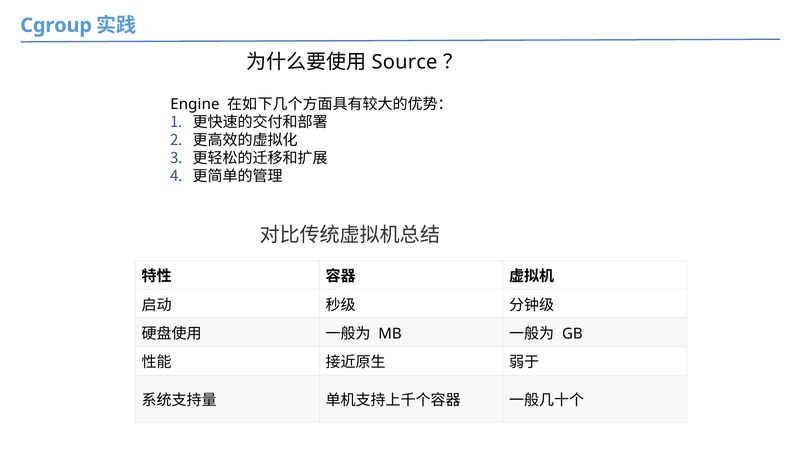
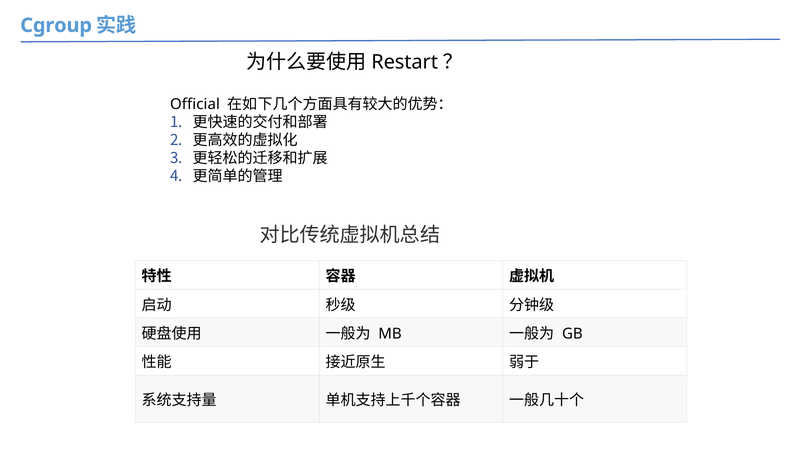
Source: Source -> Restart (405, 62)
Engine: Engine -> Official (195, 104)
